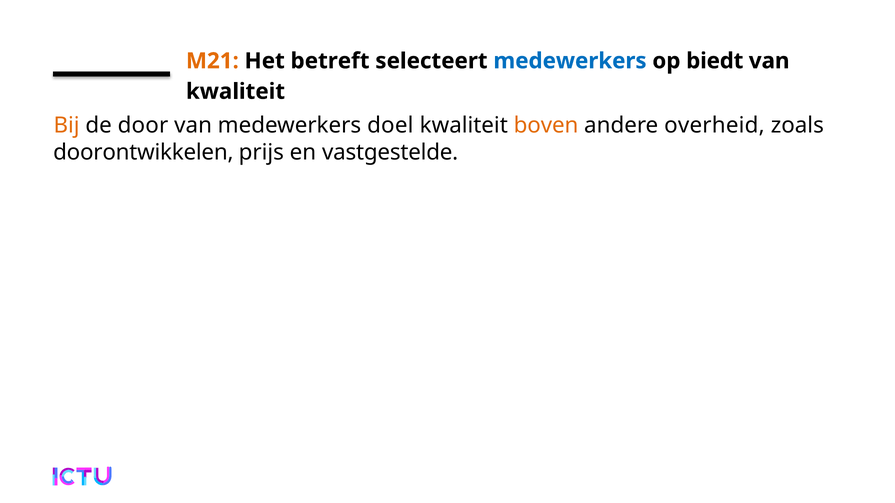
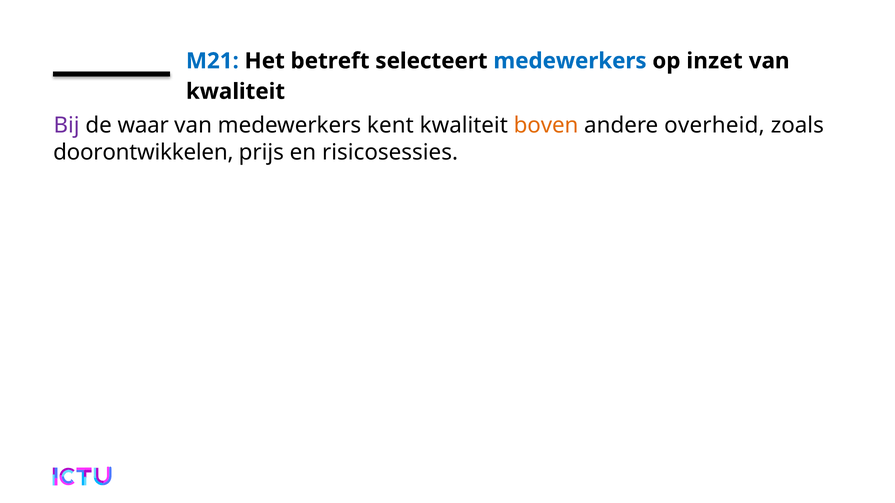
M21 colour: orange -> blue (212, 61)
biedt: biedt -> inzet (715, 61)
Bij colour: orange -> purple (67, 126)
door: door -> waar (143, 126)
doel: doel -> kent (390, 126)
vastgestelde: vastgestelde -> risicosessies (390, 153)
